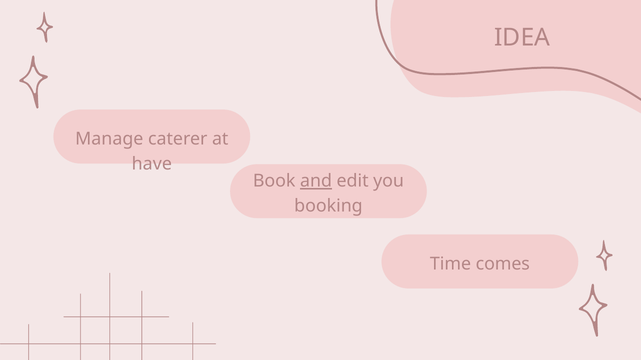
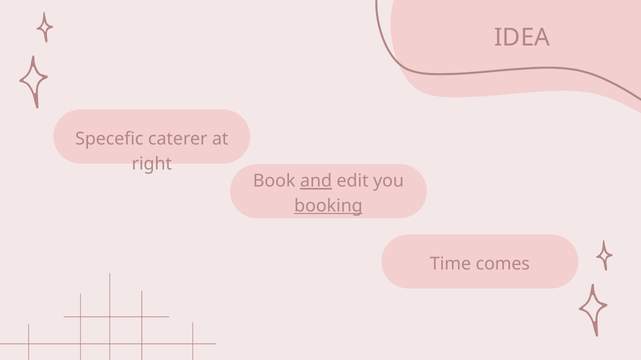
Manage: Manage -> Specefic (109, 139)
have: have -> right (152, 164)
booking underline: none -> present (328, 206)
